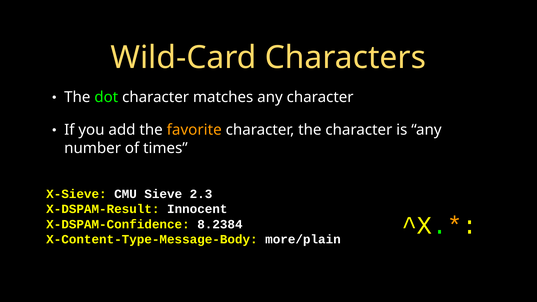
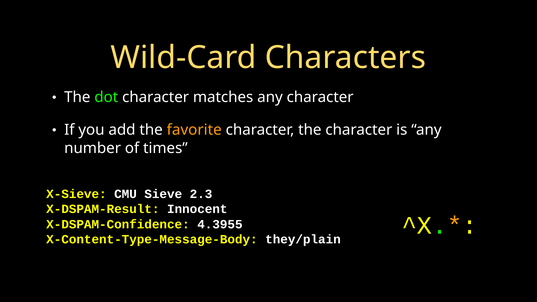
8.2384: 8.2384 -> 4.3955 (220, 224)
more/plain: more/plain -> they/plain (303, 239)
